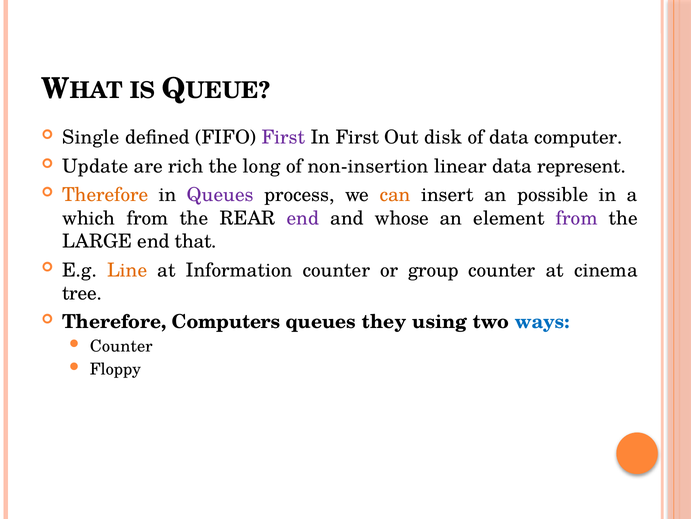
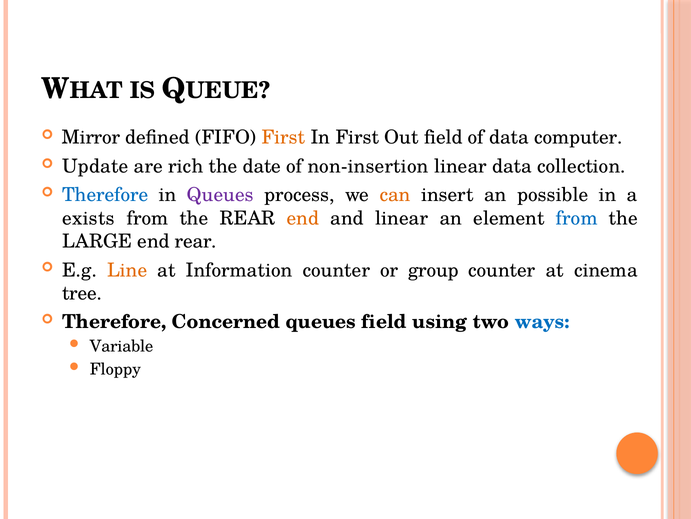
Single: Single -> Mirror (91, 137)
First colour: purple -> orange (283, 137)
Out disk: disk -> field (443, 137)
long: long -> date (262, 166)
represent: represent -> collection (581, 166)
Therefore colour: orange -> blue (105, 195)
which: which -> exists (89, 218)
end colour: purple -> orange (303, 218)
and whose: whose -> linear (402, 218)
from colour: purple -> blue (577, 218)
end that: that -> rear (196, 241)
Computers: Computers -> Concerned (226, 322)
queues they: they -> field (384, 322)
Counter: Counter -> Variable (121, 346)
